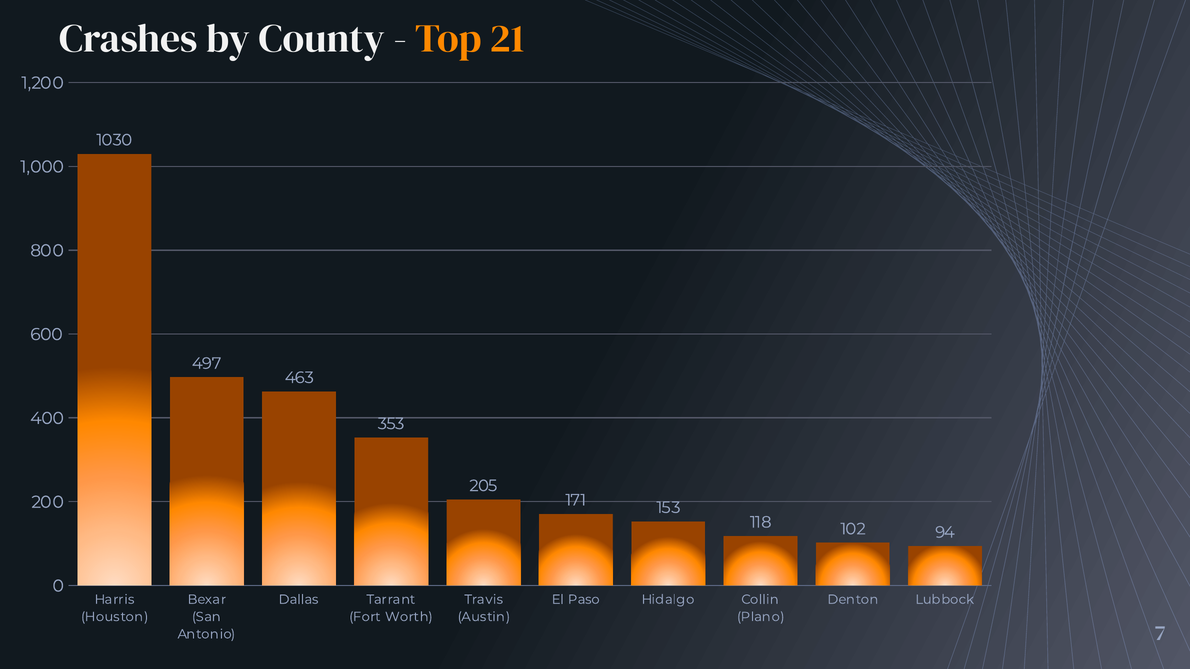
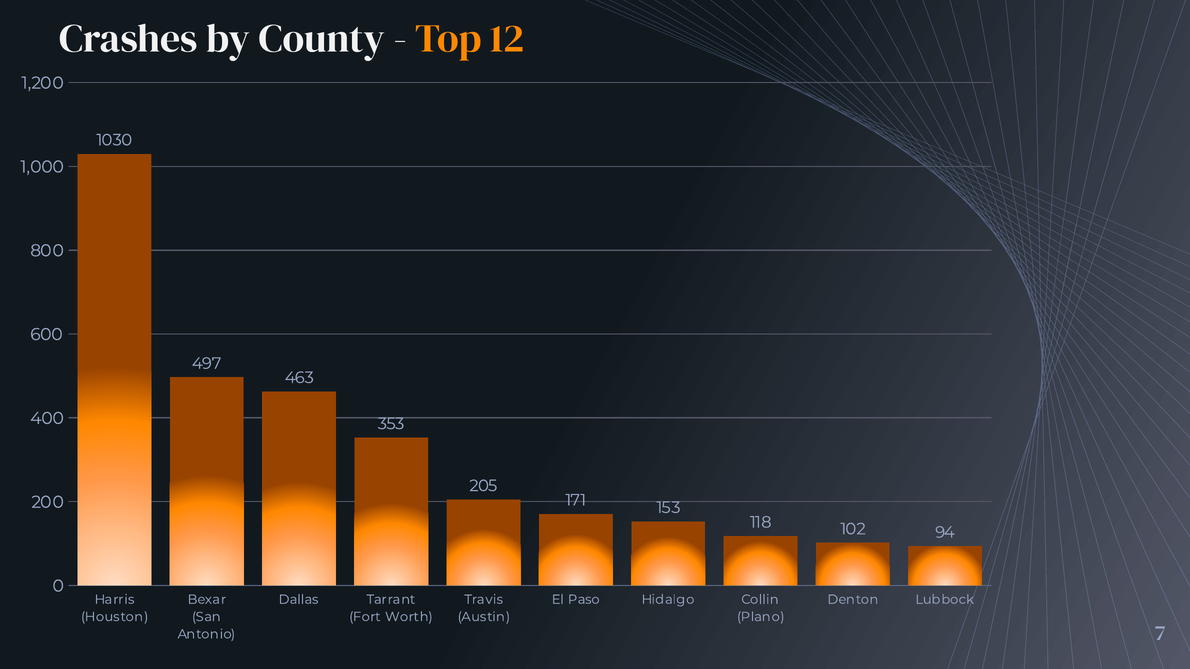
21: 21 -> 12 (507, 38)
